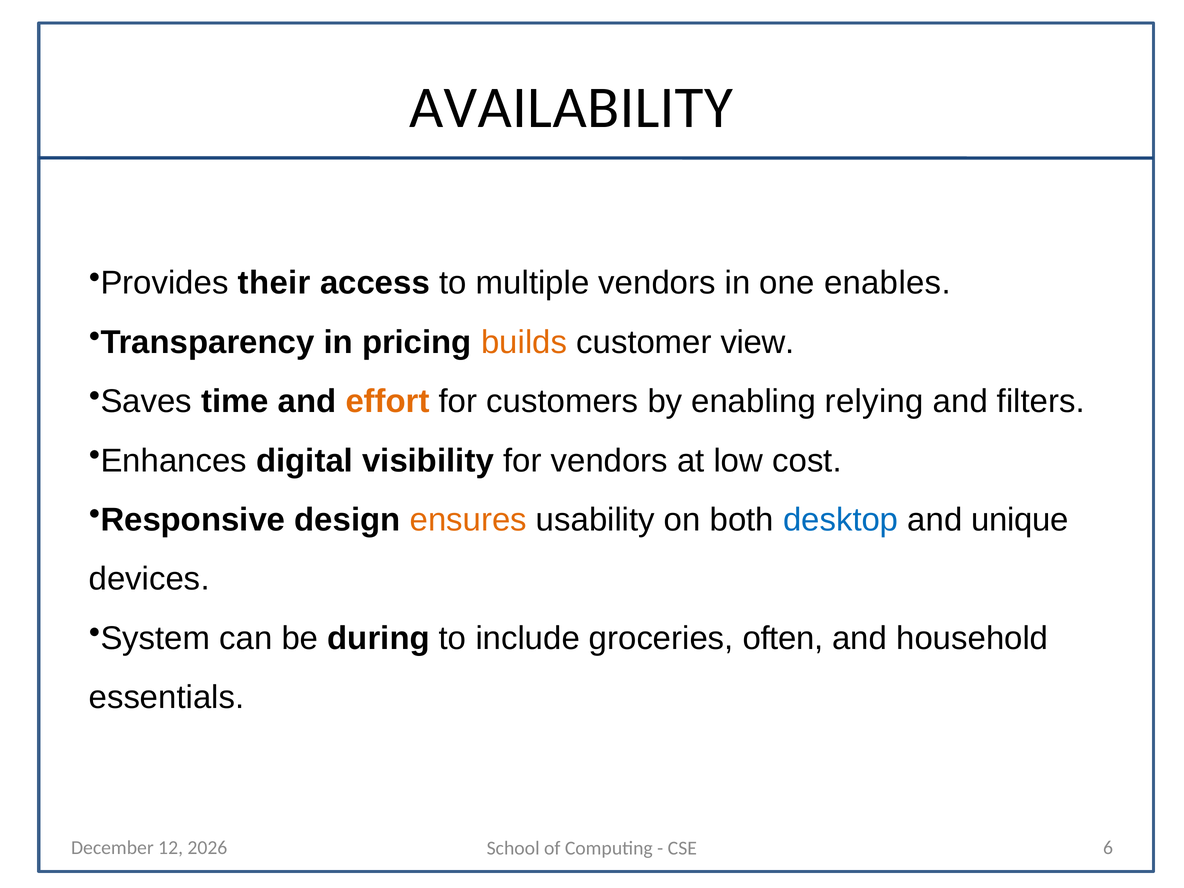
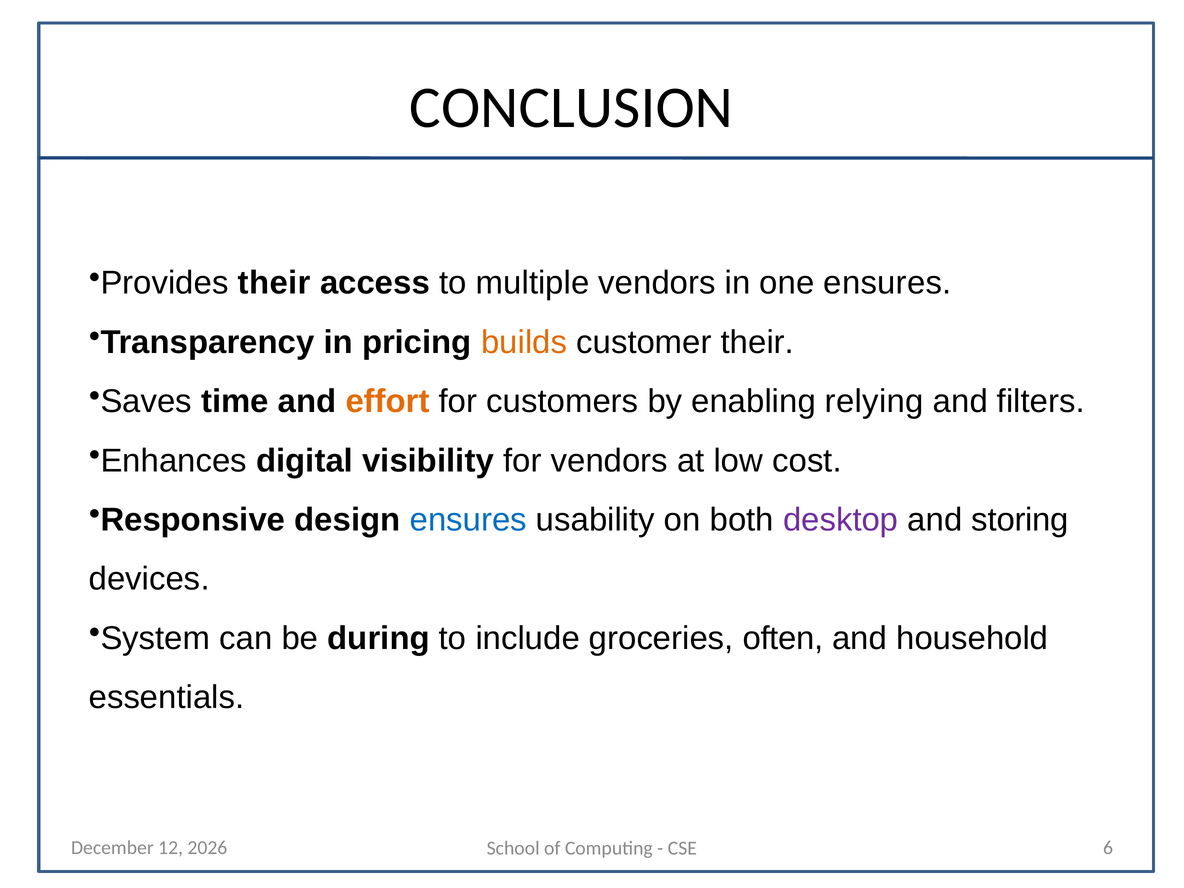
AVAILABILITY: AVAILABILITY -> CONCLUSION (571, 108)
one enables: enables -> ensures (887, 283)
customer view: view -> their (757, 342)
ensures colour: orange -> blue (468, 520)
desktop colour: blue -> purple (841, 520)
unique: unique -> storing (1020, 520)
